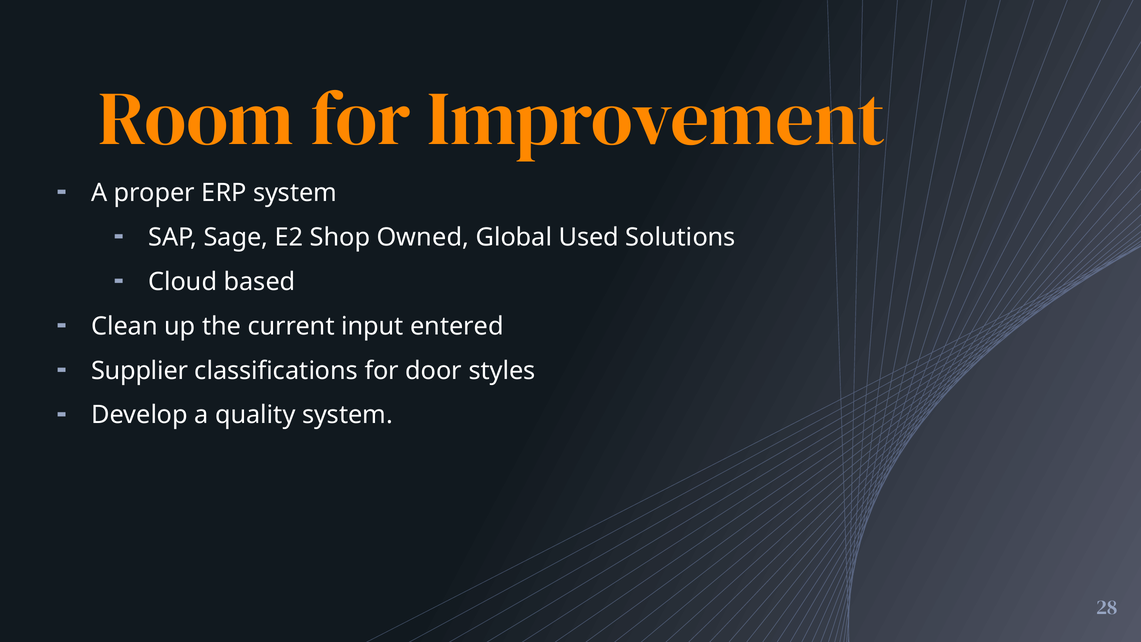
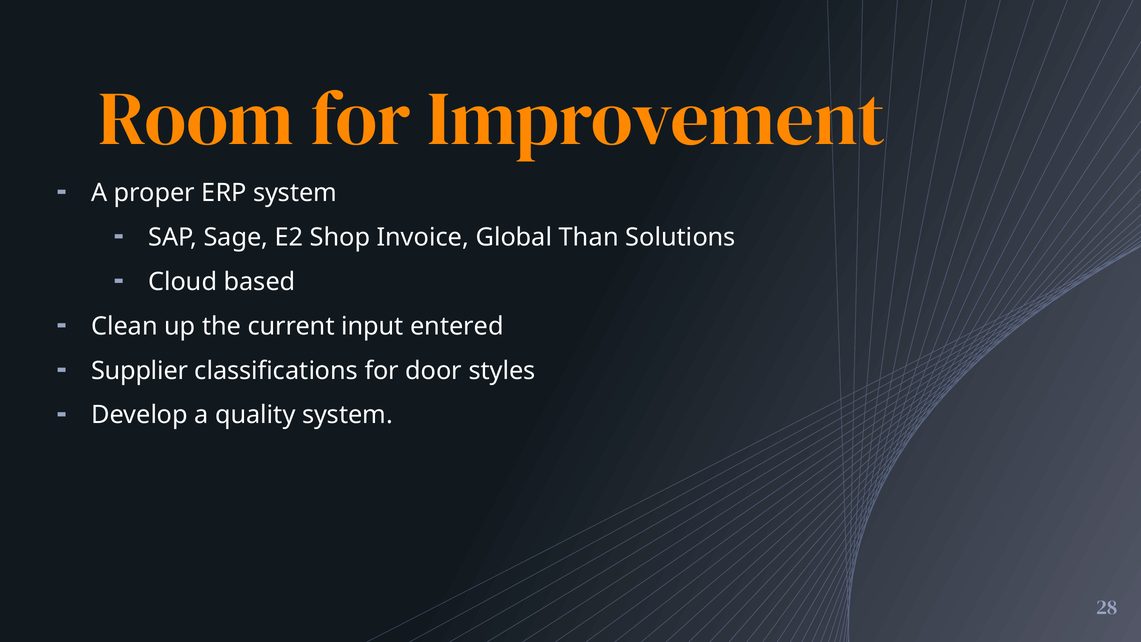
Owned: Owned -> Invoice (423, 237)
Used: Used -> Than (589, 237)
